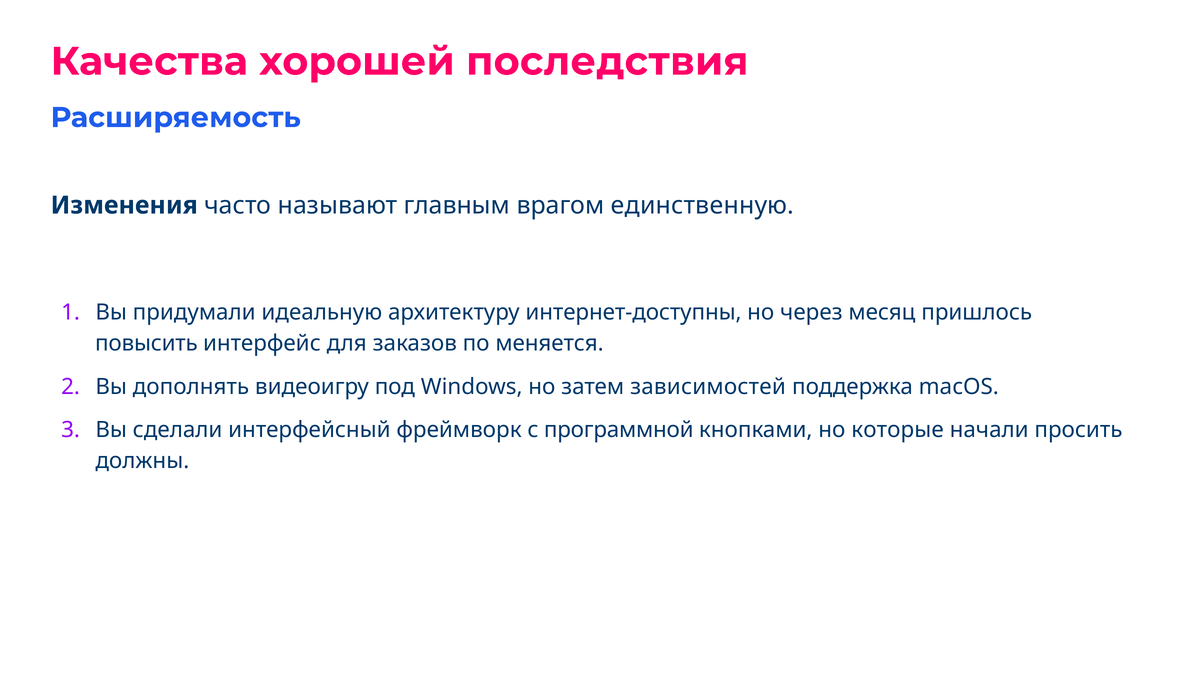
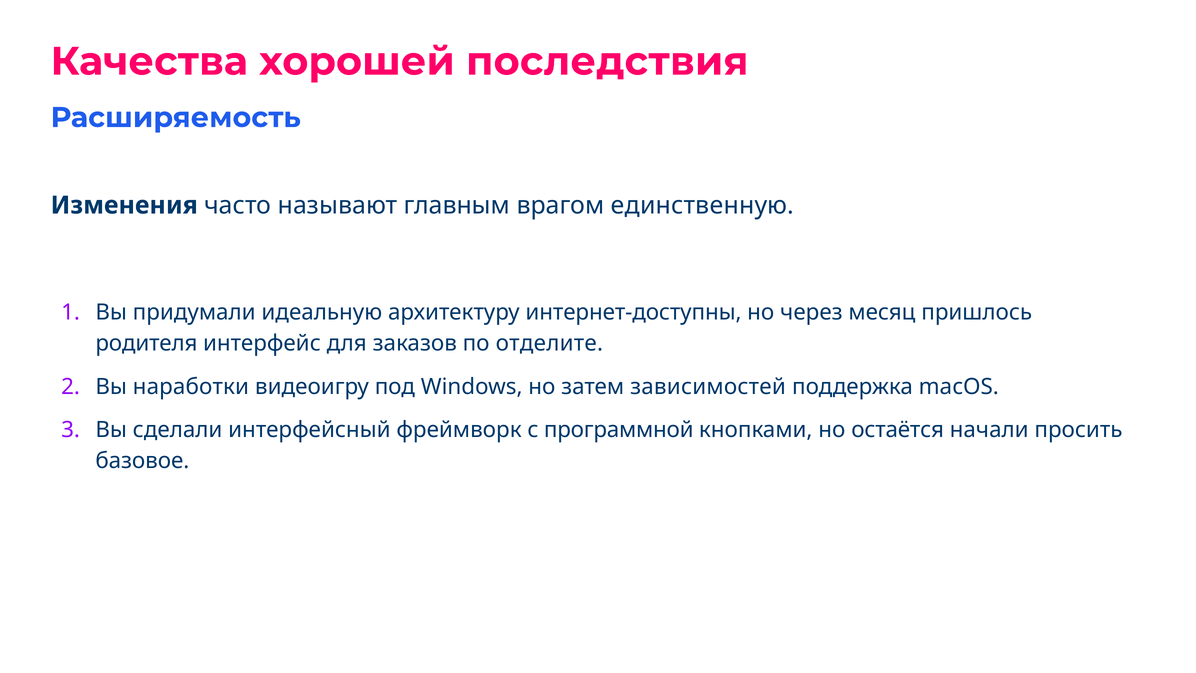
повысить: повысить -> родителя (146, 343)
меняется: меняется -> отделите (549, 343)
дополнять: дополнять -> наработки (191, 386)
которые: которые -> остаётся (898, 430)
должны: должны -> базовое (142, 461)
